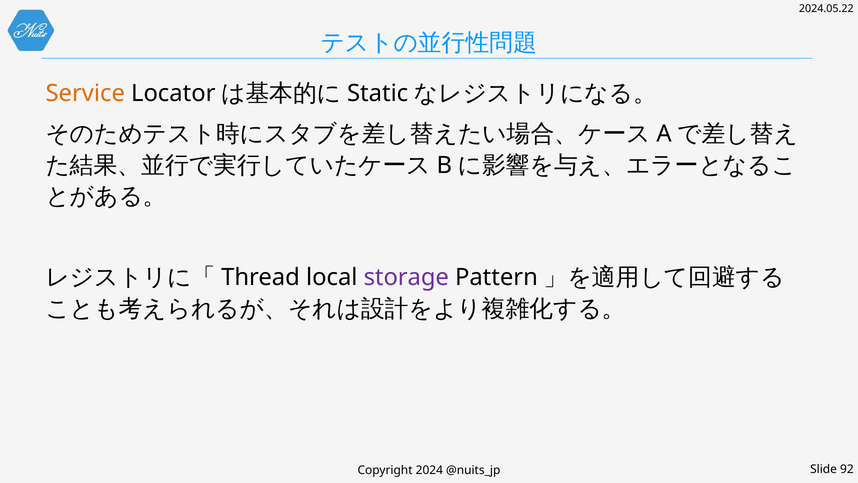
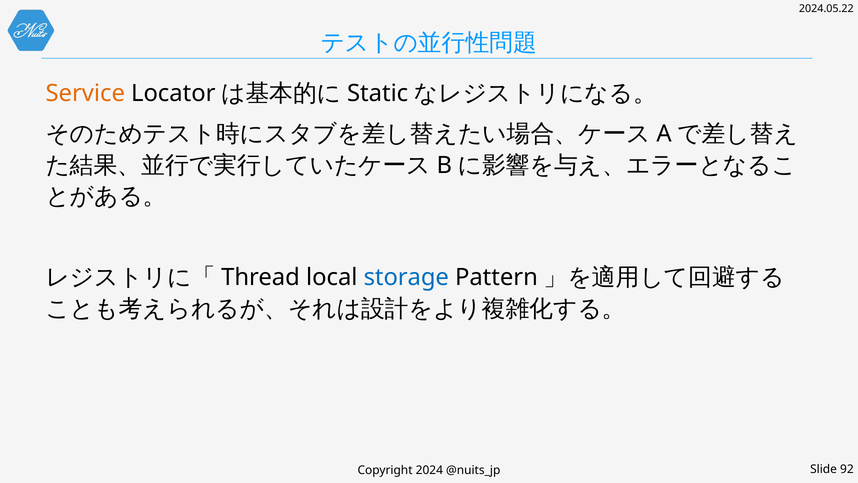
storage colour: purple -> blue (406, 277)
